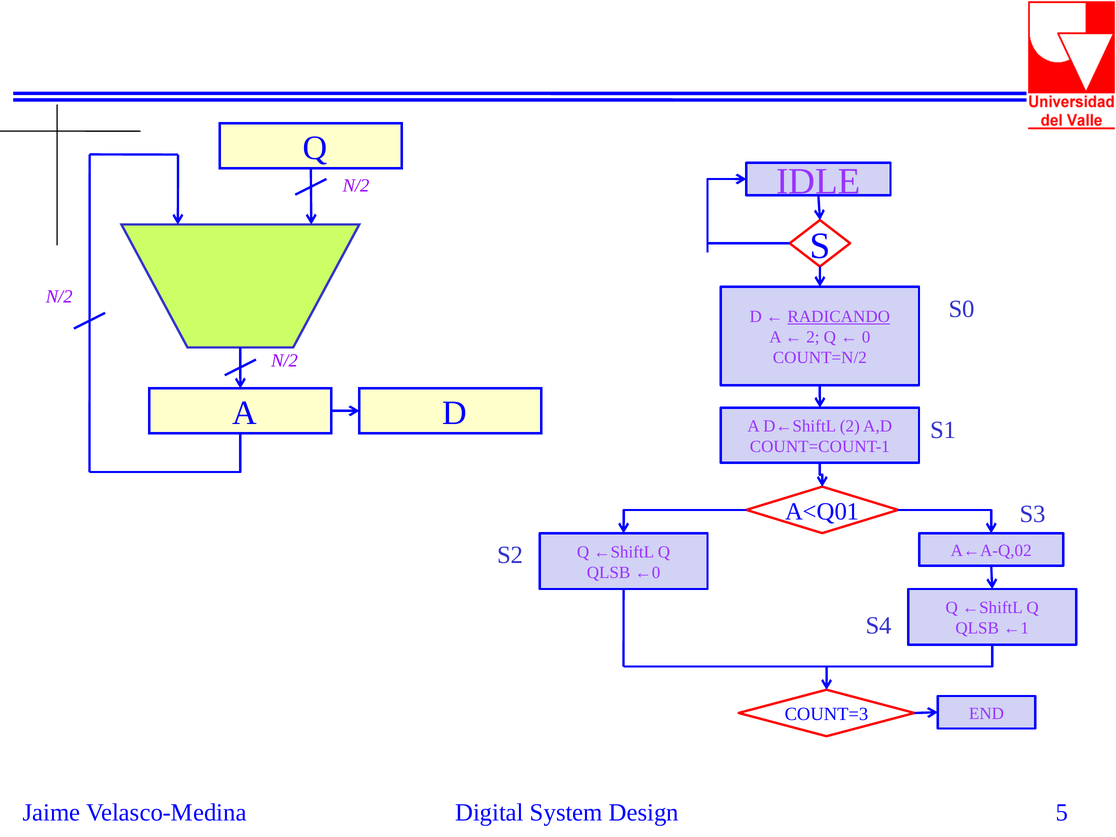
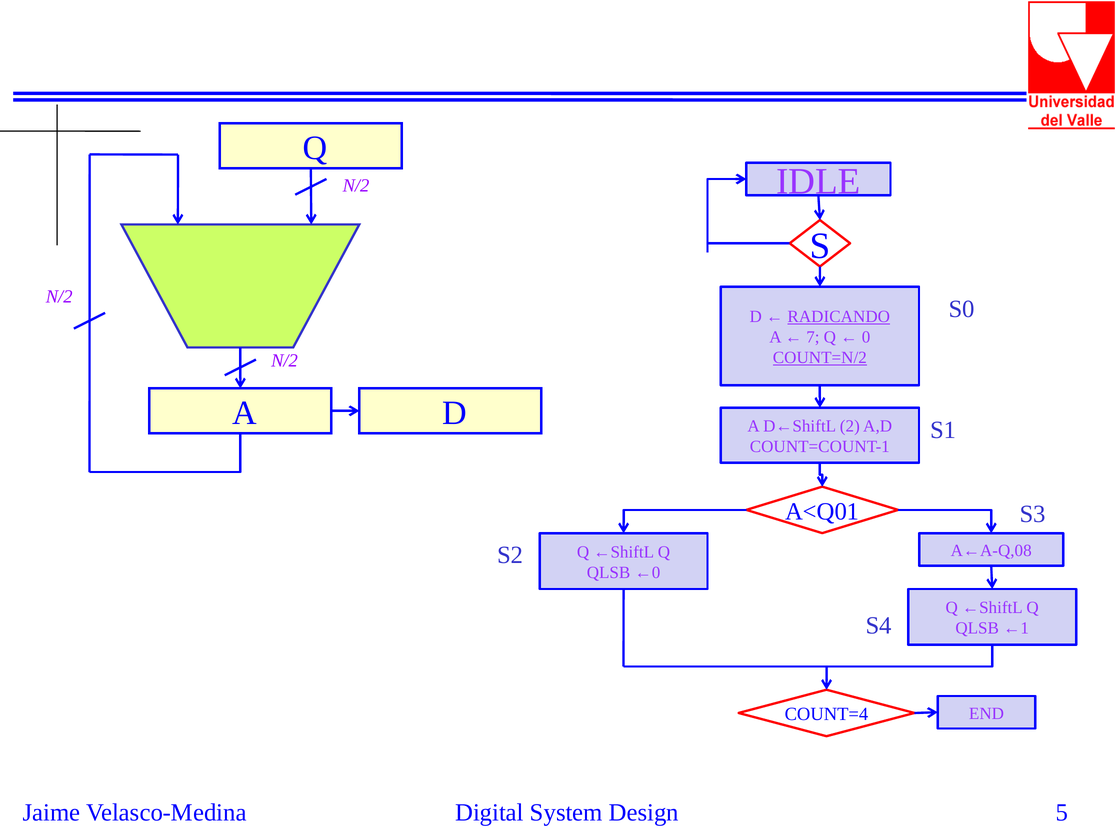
2: 2 -> 7 (813, 337)
COUNT=N/2 underline: none -> present (820, 358)
A←A-Q,02: A←A-Q,02 -> A←A-Q,08 (991, 551)
COUNT=3: COUNT=3 -> COUNT=4 (826, 714)
